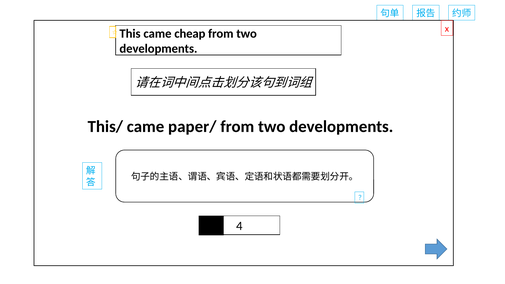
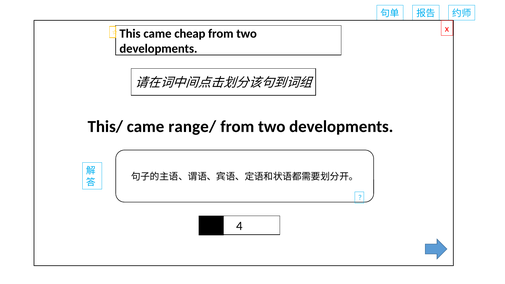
paper/: paper/ -> range/ (192, 127)
